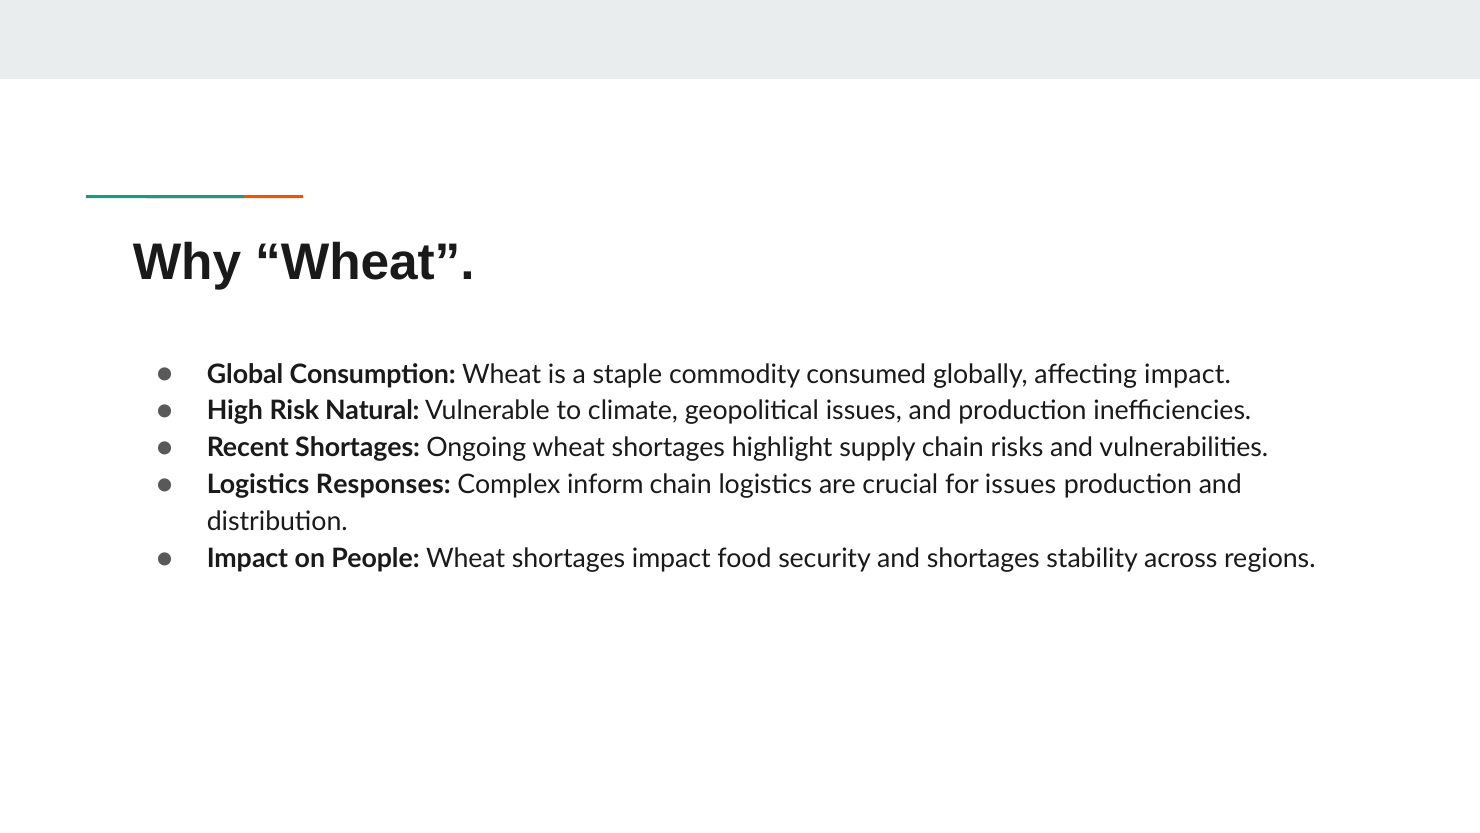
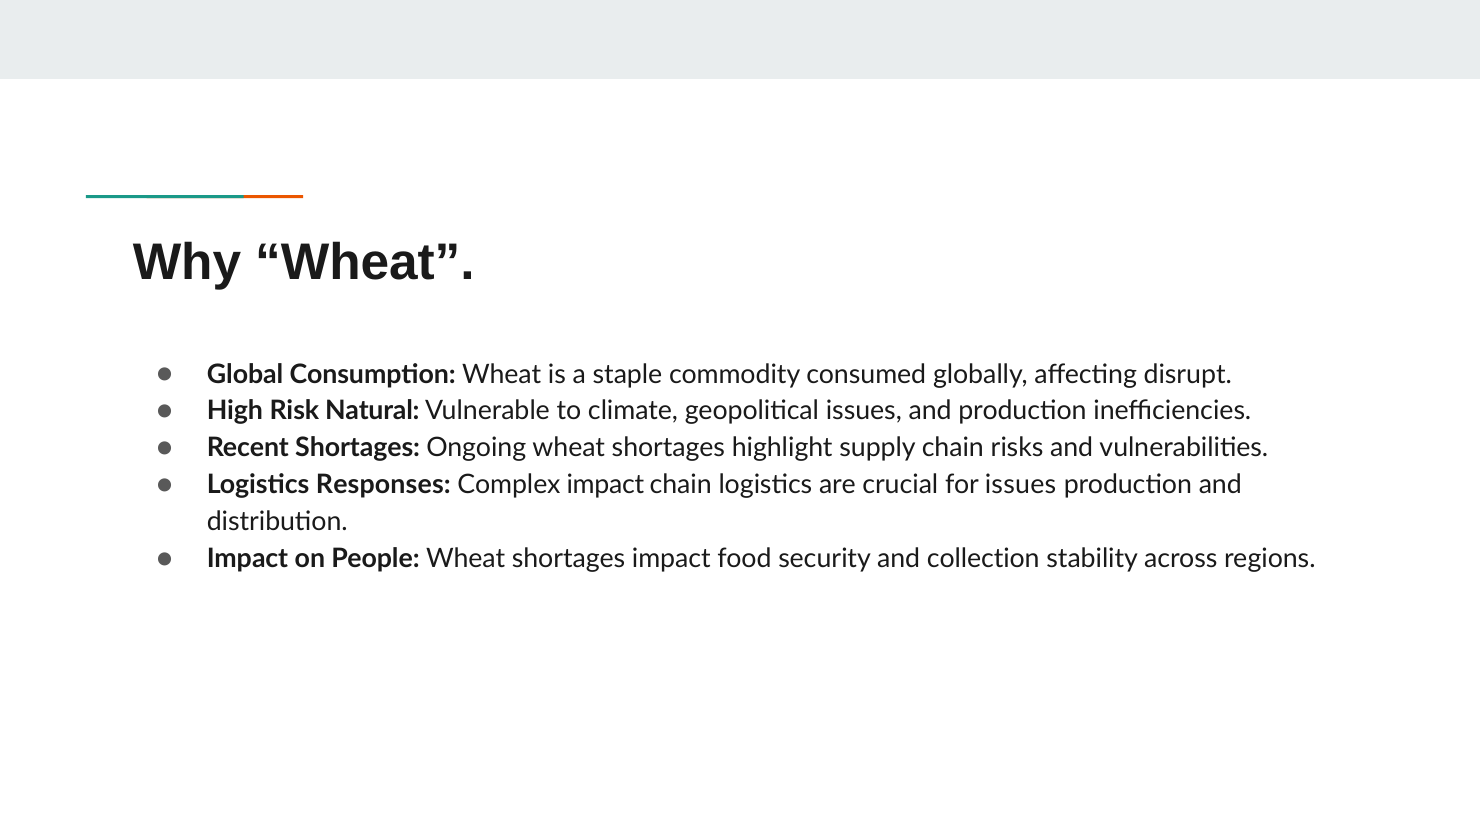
affecting impact: impact -> disrupt (1188, 374)
Complex inform: inform -> impact (605, 485)
and shortages: shortages -> collection (983, 558)
